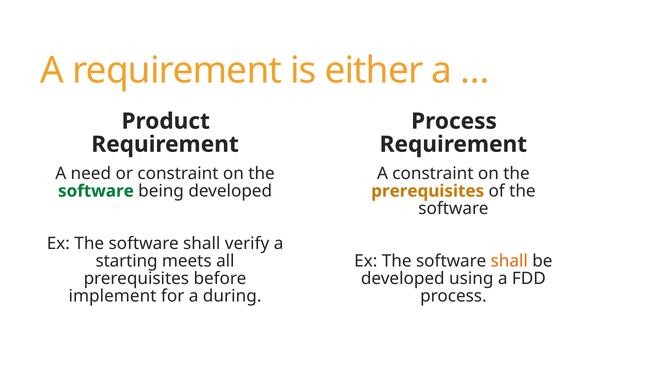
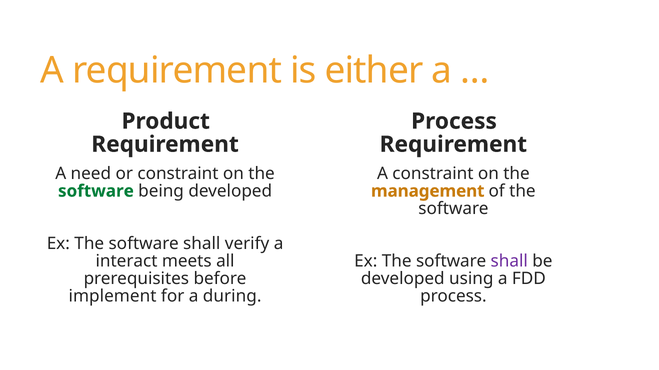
prerequisites: prerequisites -> management (428, 191)
starting: starting -> interact (127, 262)
shall colour: orange -> purple (509, 262)
